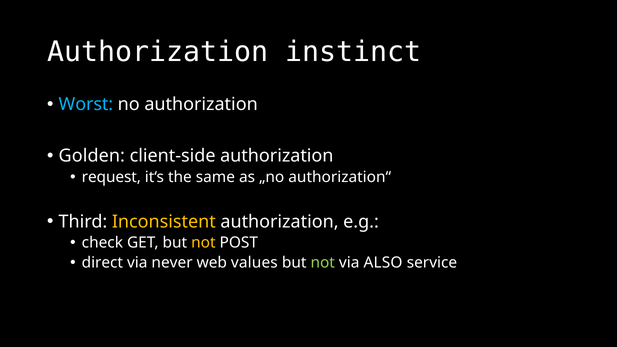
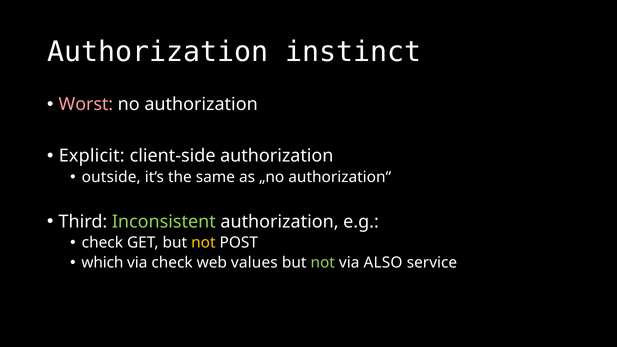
Worst colour: light blue -> pink (86, 104)
Golden: Golden -> Explicit (92, 156)
request: request -> outside (111, 177)
Inconsistent colour: yellow -> light green (164, 222)
direct: direct -> which (102, 263)
via never: never -> check (172, 263)
